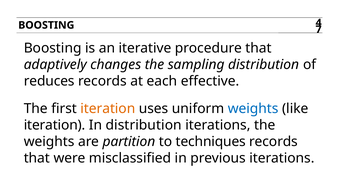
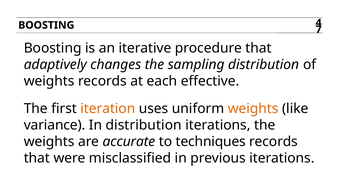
reduces: reduces -> weights (49, 81)
weights colour: blue -> orange (253, 109)
iteration: iteration -> variance (55, 125)
partition: partition -> accurate (129, 142)
